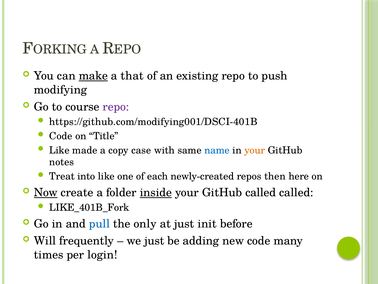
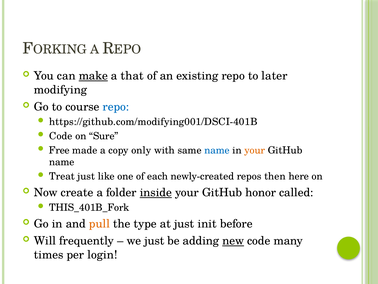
push: push -> later (274, 76)
repo colour: purple -> blue (116, 107)
Title: Title -> Sure (104, 136)
Like: Like -> Free (59, 150)
case: case -> only (141, 150)
notes: notes -> name (62, 162)
Treat into: into -> just (86, 176)
Now underline: present -> none (46, 192)
GitHub called: called -> honor (261, 192)
LIKE_401B_Fork: LIKE_401B_Fork -> THIS_401B_Fork (89, 207)
pull colour: blue -> orange (99, 223)
only: only -> type (145, 223)
new underline: none -> present (233, 240)
